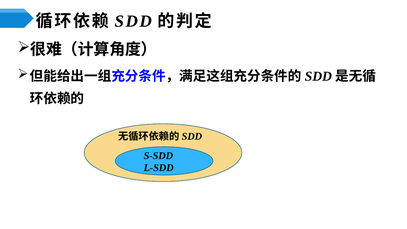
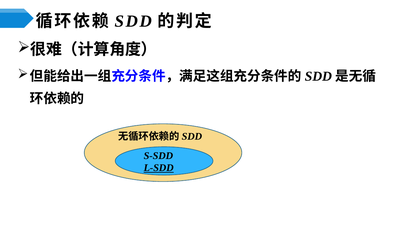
L-SDD underline: none -> present (159, 168)
